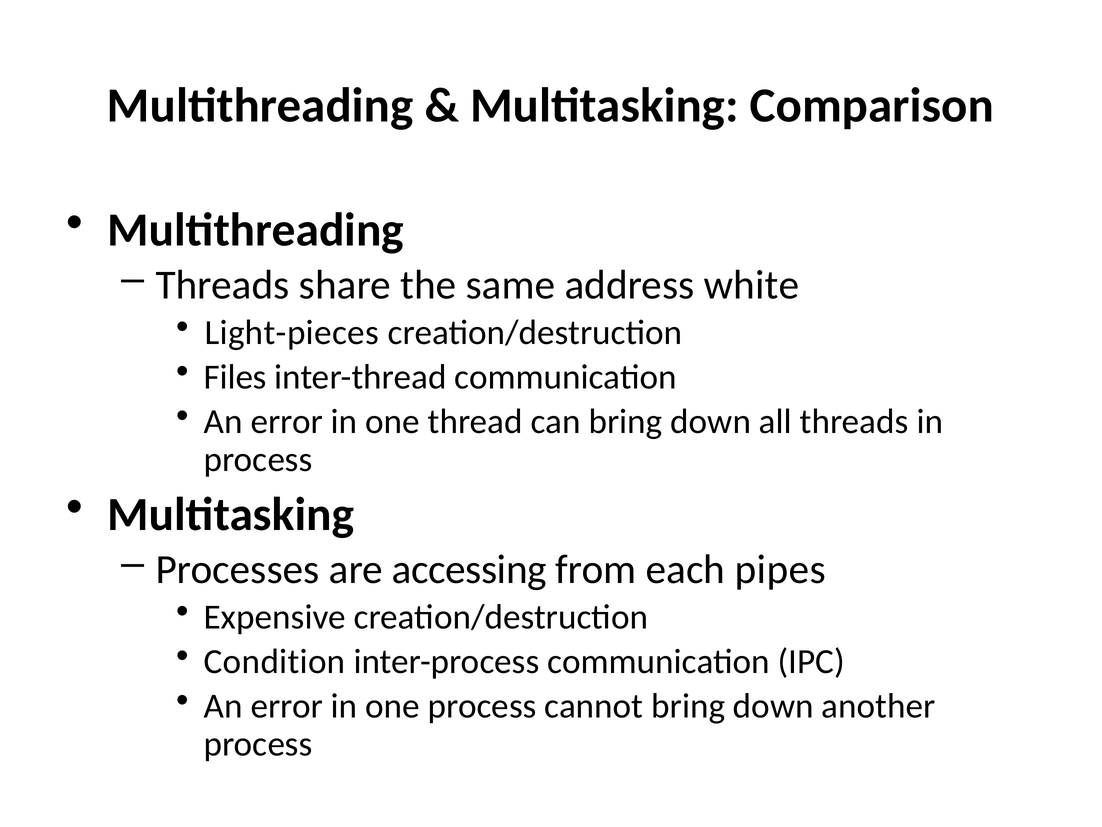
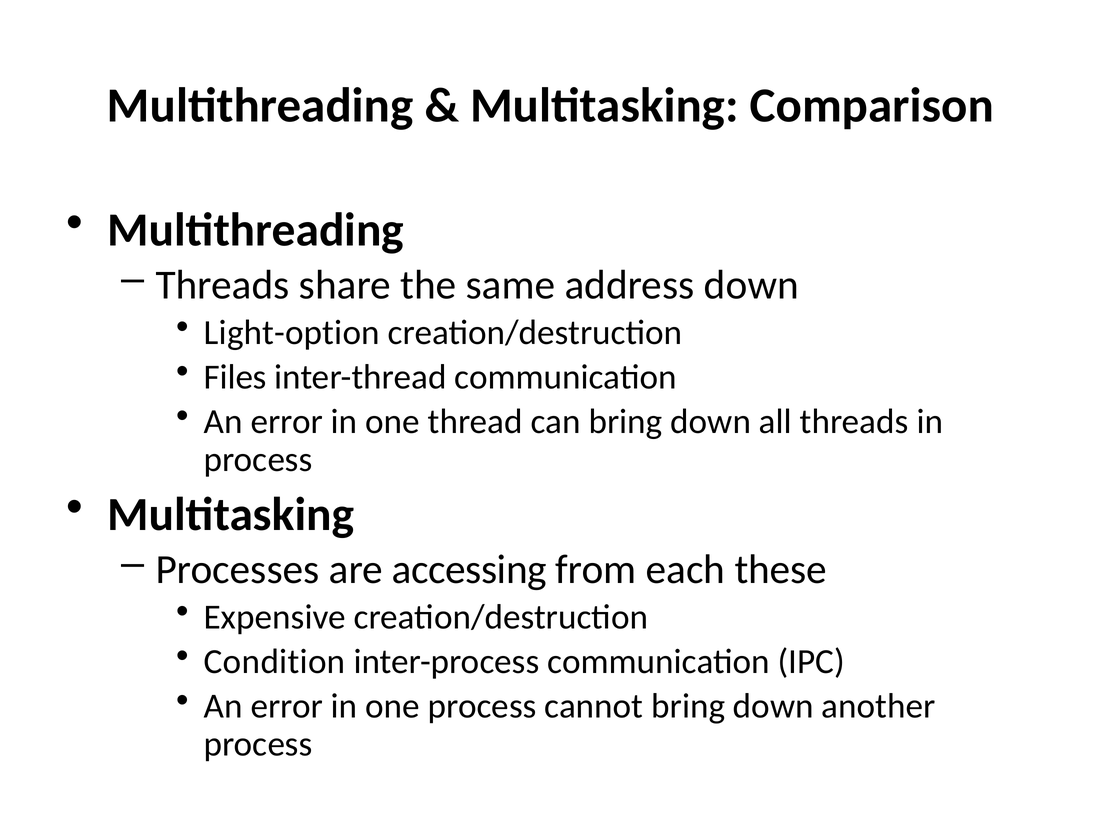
address white: white -> down (751, 285)
Light-pieces: Light-pieces -> Light-option (292, 332)
pipes: pipes -> these (781, 569)
